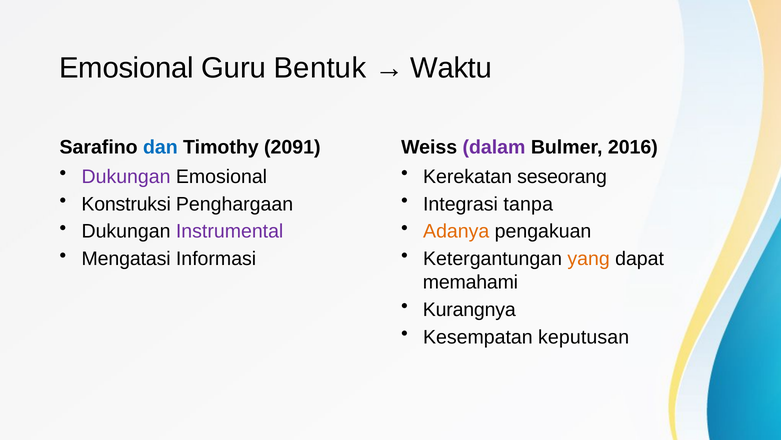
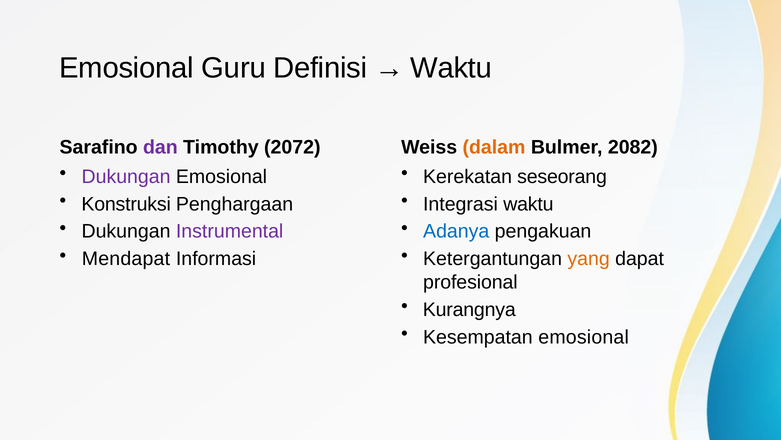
Bentuk: Bentuk -> Definisi (320, 68)
dan colour: blue -> purple (160, 147)
2091: 2091 -> 2072 (292, 147)
dalam colour: purple -> orange (494, 147)
2016: 2016 -> 2082 (633, 147)
Integrasi tanpa: tanpa -> waktu (528, 204)
Adanya colour: orange -> blue (456, 231)
Mengatasi: Mengatasi -> Mendapat (126, 258)
memahami: memahami -> profesional (470, 282)
Kesempatan keputusan: keputusan -> emosional (584, 337)
